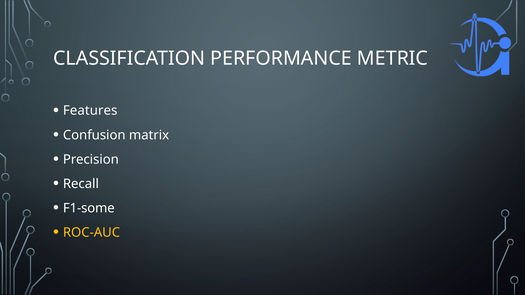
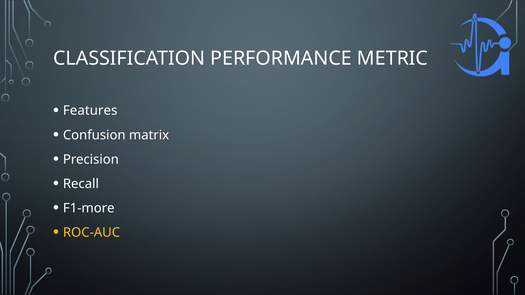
F1-some: F1-some -> F1-more (89, 208)
